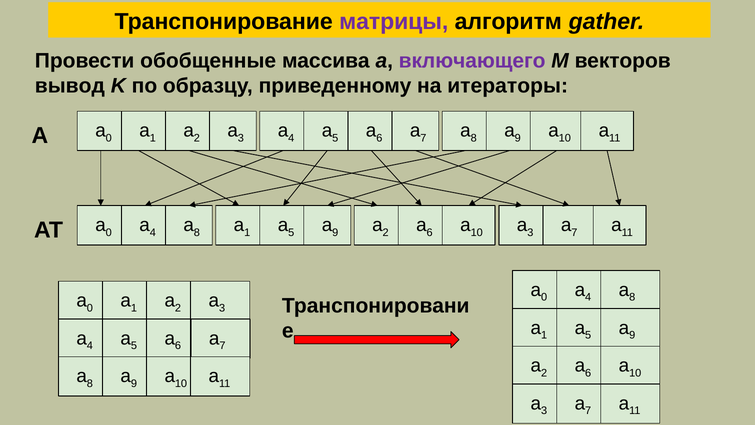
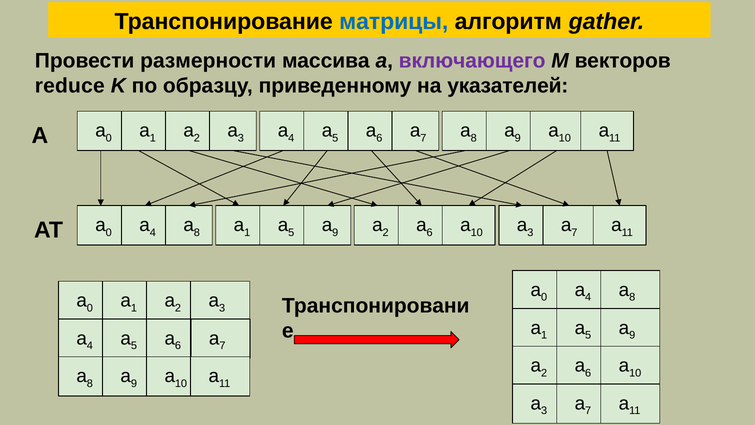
матрицы colour: purple -> blue (394, 21)
обобщенные: обобщенные -> размерности (208, 61)
вывод: вывод -> reduce (70, 86)
итераторы: итераторы -> указателей (508, 86)
